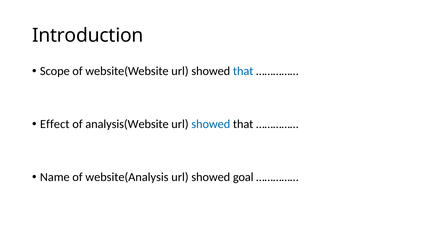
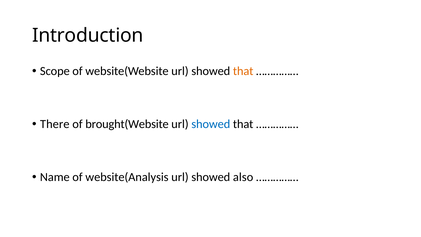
that colour: blue -> orange (243, 71)
Effect: Effect -> There (55, 124)
analysis(Website: analysis(Website -> brought(Website (127, 124)
goal: goal -> also (243, 177)
